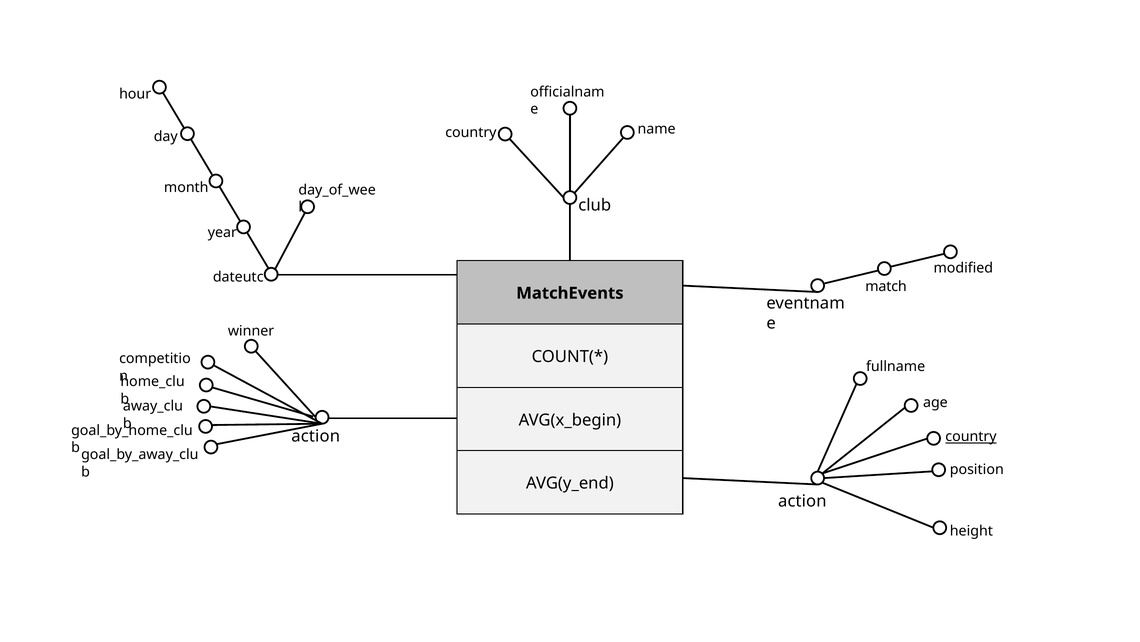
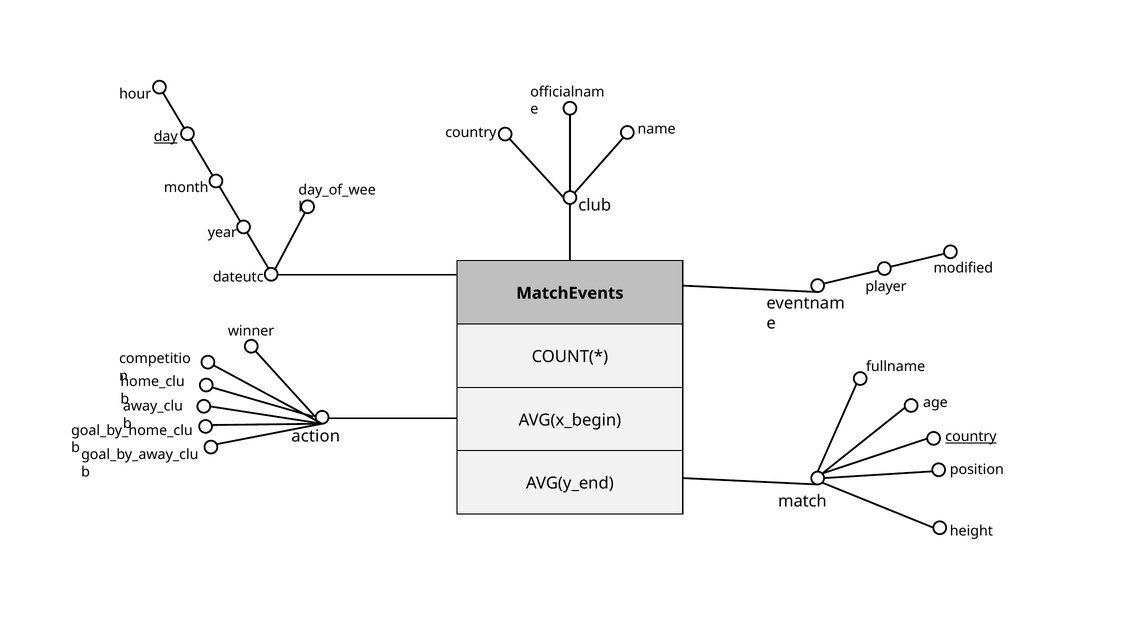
day underline: none -> present (166, 137)
match: match -> player (886, 286)
action: action -> match (802, 501)
